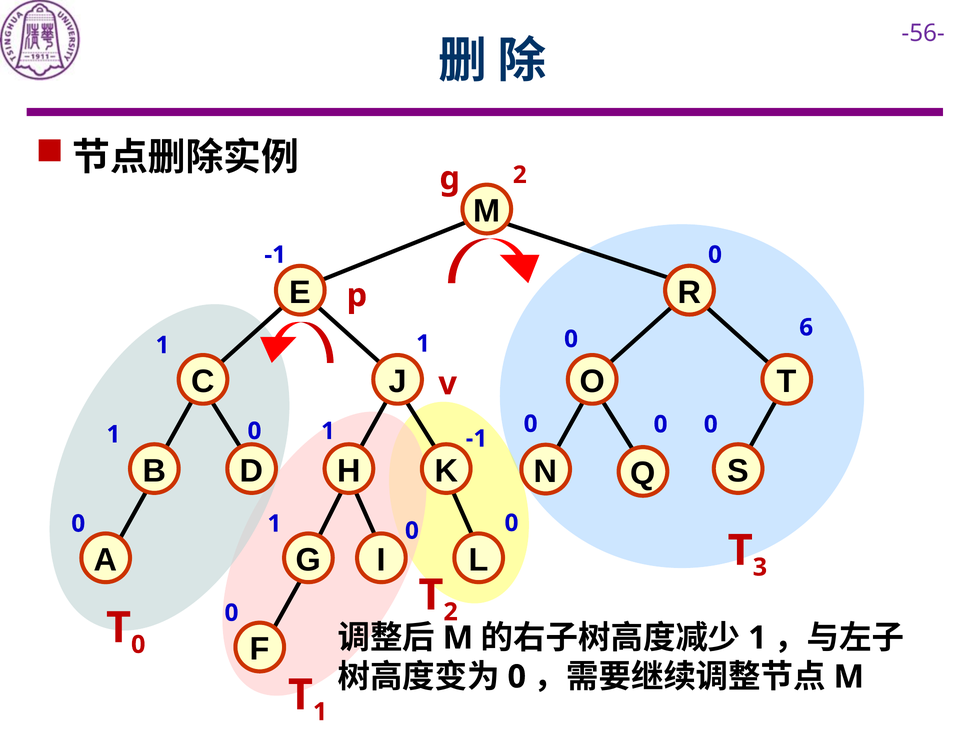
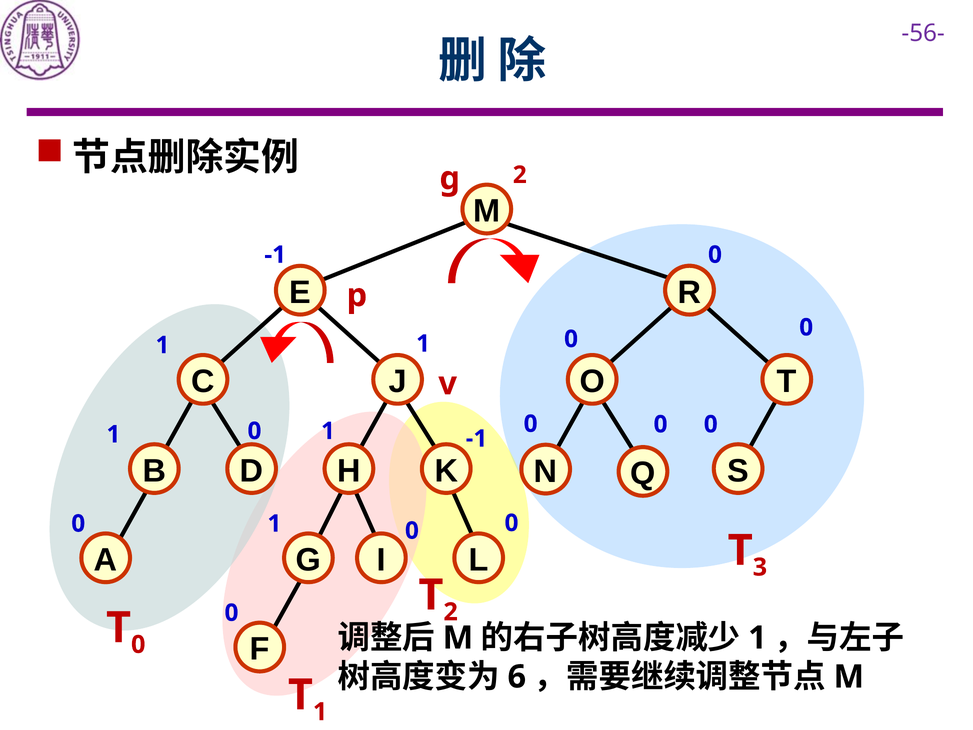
6: 6 -> 0 (806, 327)
0: 0 -> 6 (517, 677)
